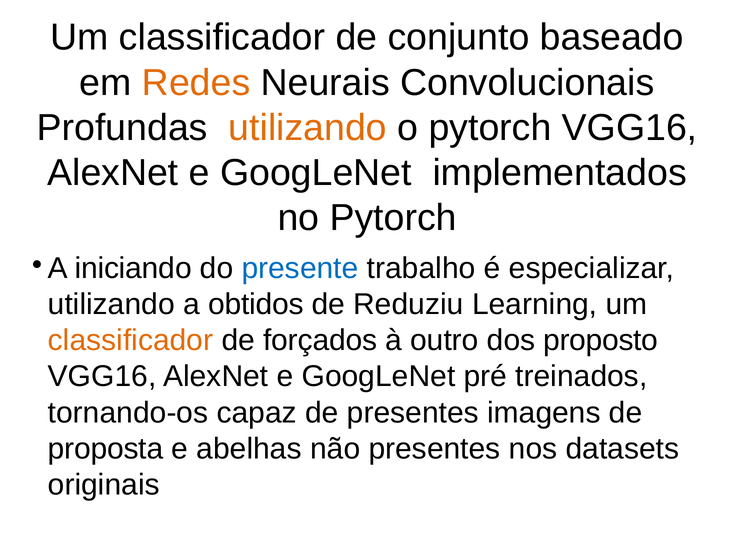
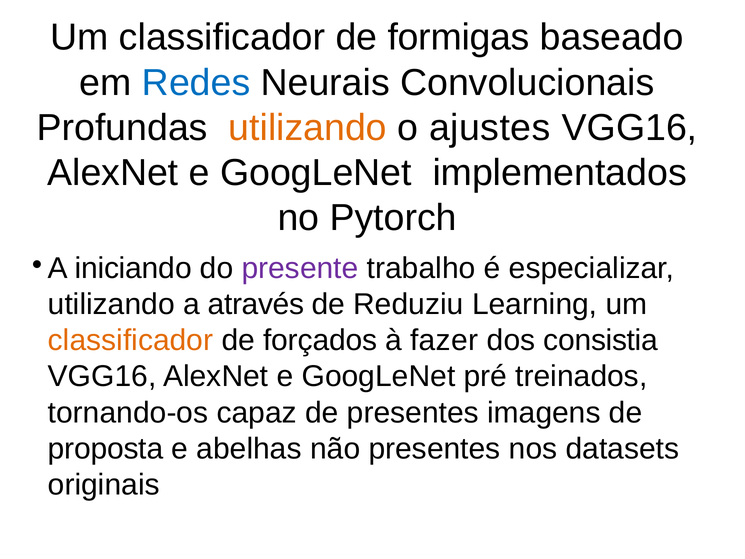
conjunto: conjunto -> formigas (459, 38)
Redes colour: orange -> blue (196, 83)
o pytorch: pytorch -> ajustes (490, 128)
presente colour: blue -> purple (300, 268)
obtidos: obtidos -> através (256, 304)
outro: outro -> fazer (444, 340)
proposto: proposto -> consistia (601, 340)
